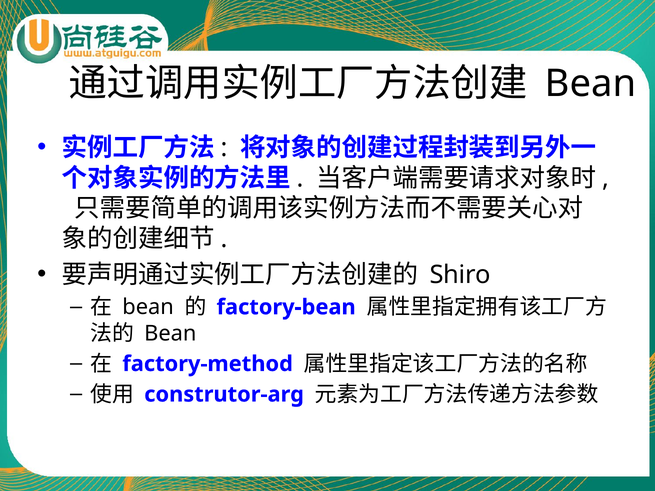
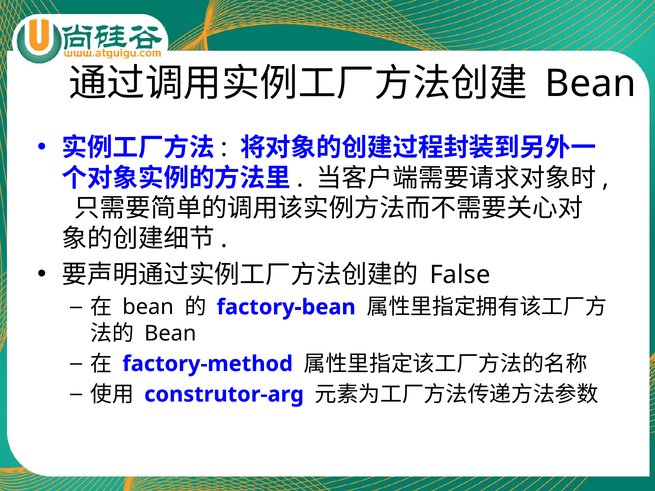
Shiro: Shiro -> False (460, 275)
